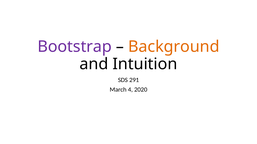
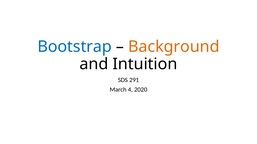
Bootstrap colour: purple -> blue (75, 47)
